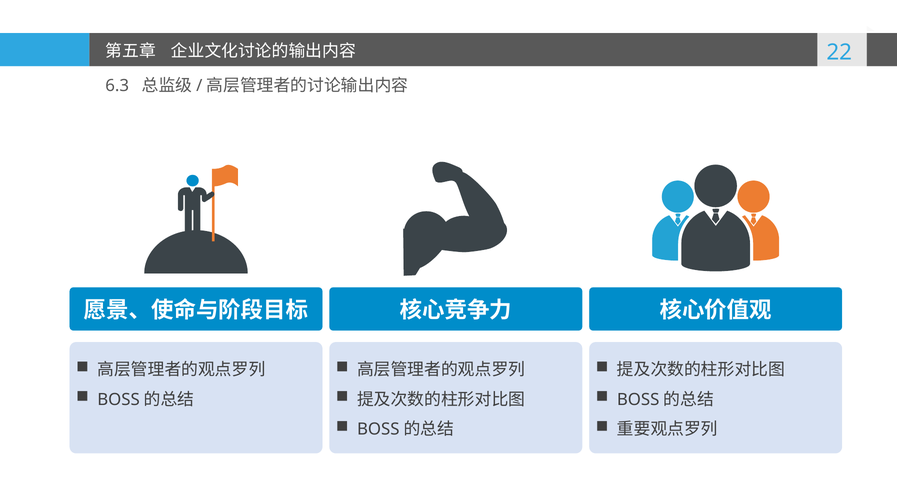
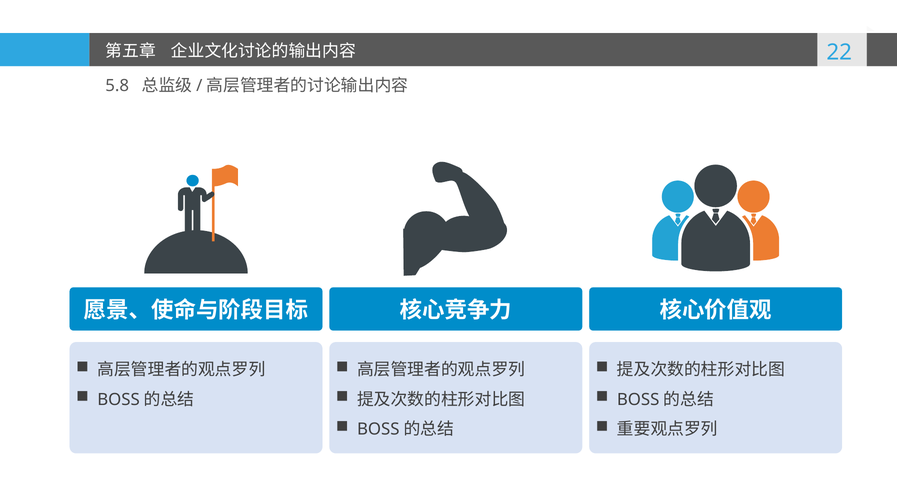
6.3: 6.3 -> 5.8 (117, 86)
